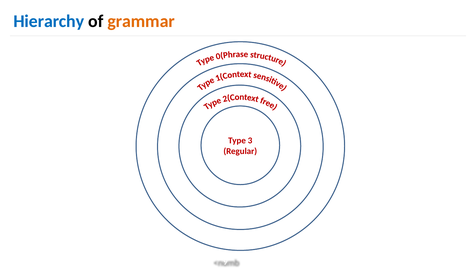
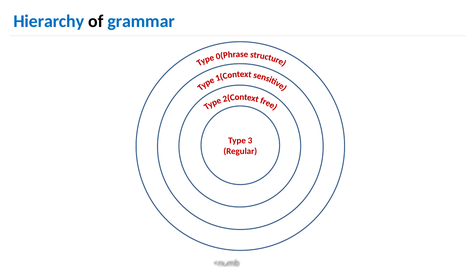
grammar colour: orange -> blue (141, 21)
